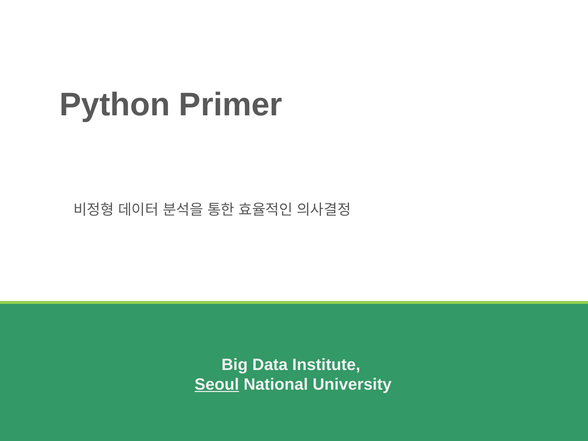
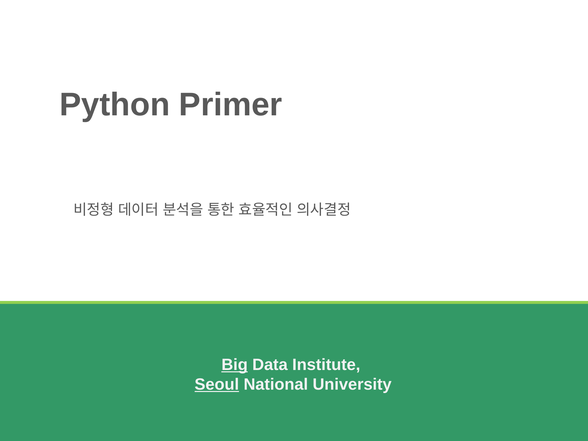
Big underline: none -> present (235, 365)
